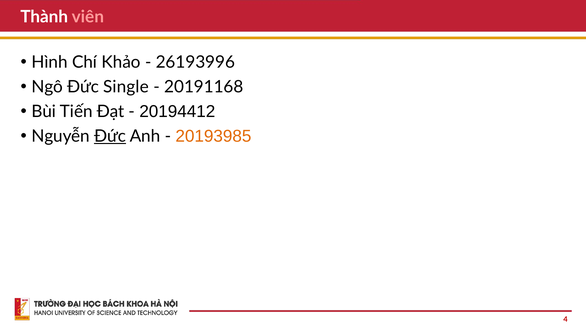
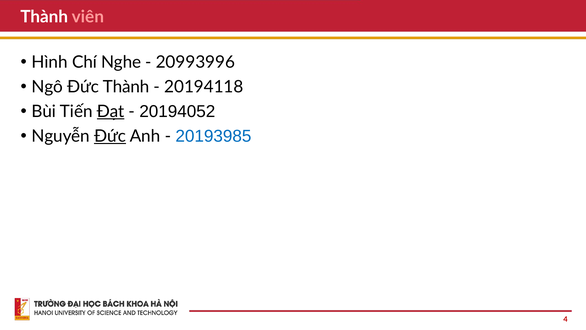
Khảo: Khảo -> Nghe (121, 62)
26193996: 26193996 -> 20993996 (195, 62)
Đức Single: Single -> Thành (126, 87)
20191168: 20191168 -> 20194118 (204, 87)
Đạt underline: none -> present (111, 111)
20194412: 20194412 -> 20194052 (177, 111)
20193985 colour: orange -> blue (213, 136)
